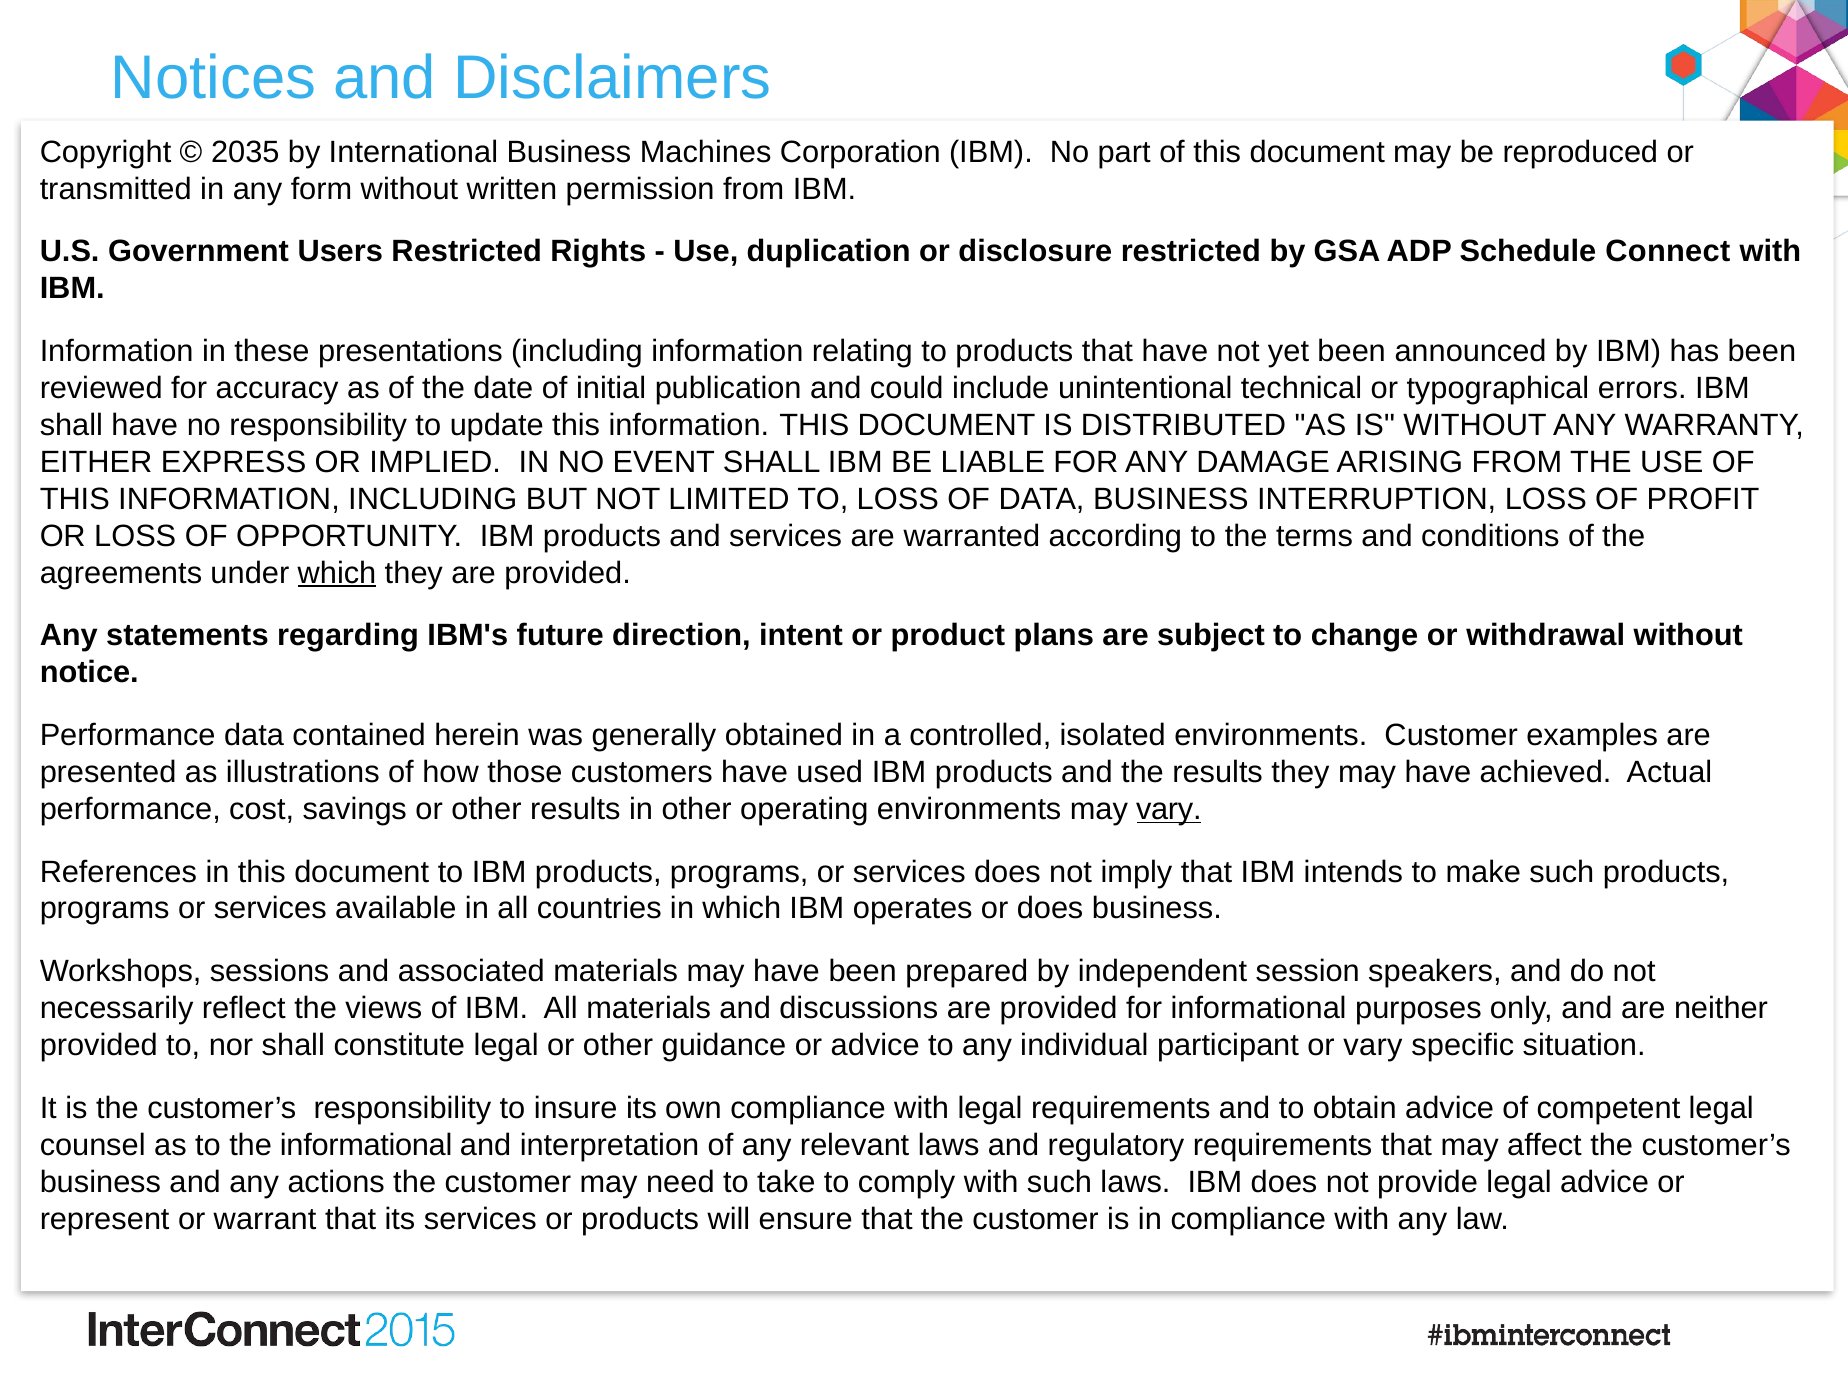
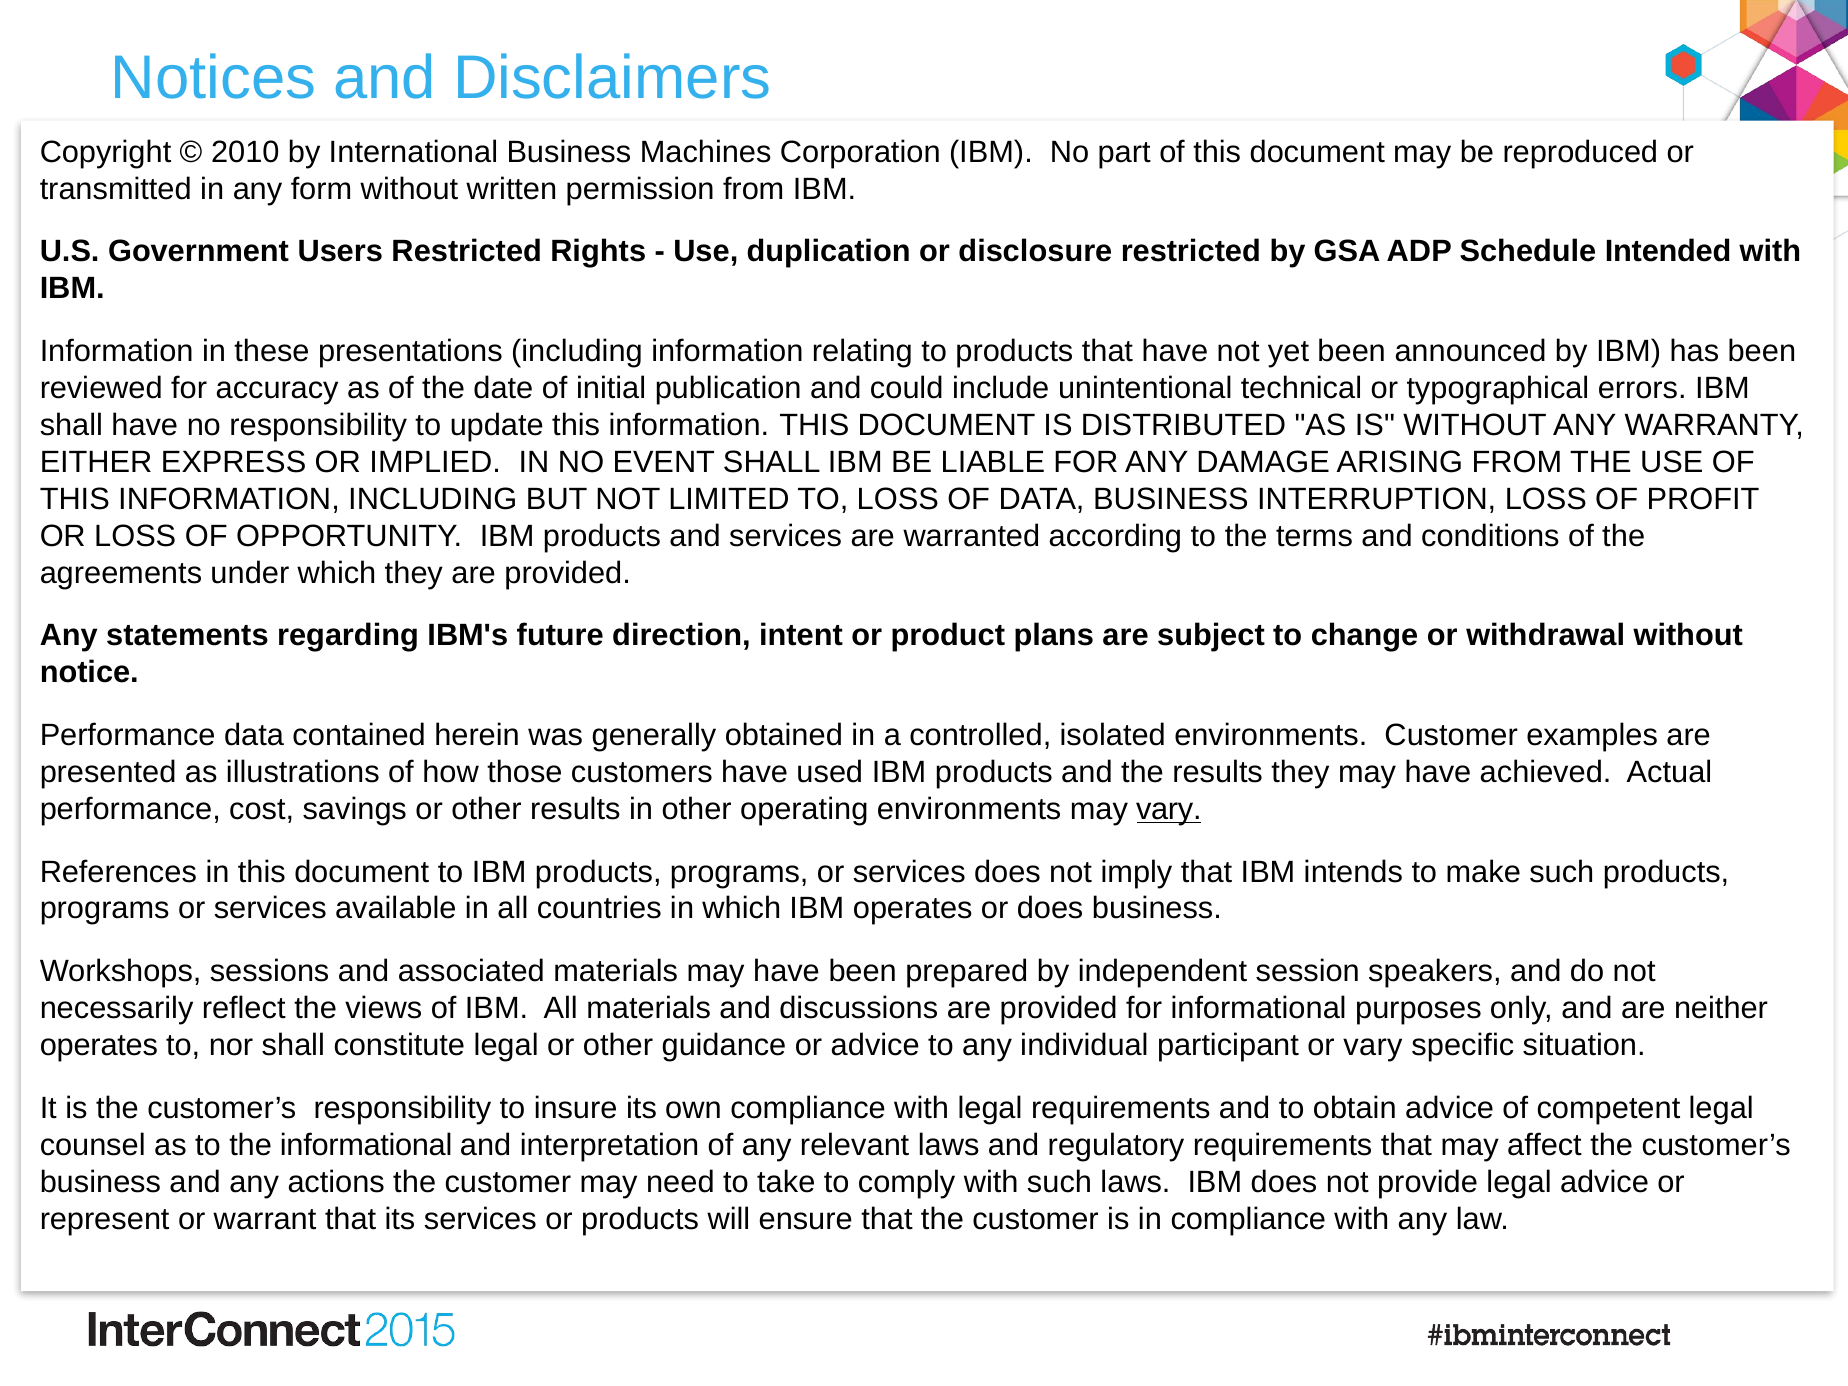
2035: 2035 -> 2010 (245, 152)
Connect: Connect -> Intended (1668, 252)
which underline: present -> none (337, 573)
provided: provided -> operates (99, 1045)
